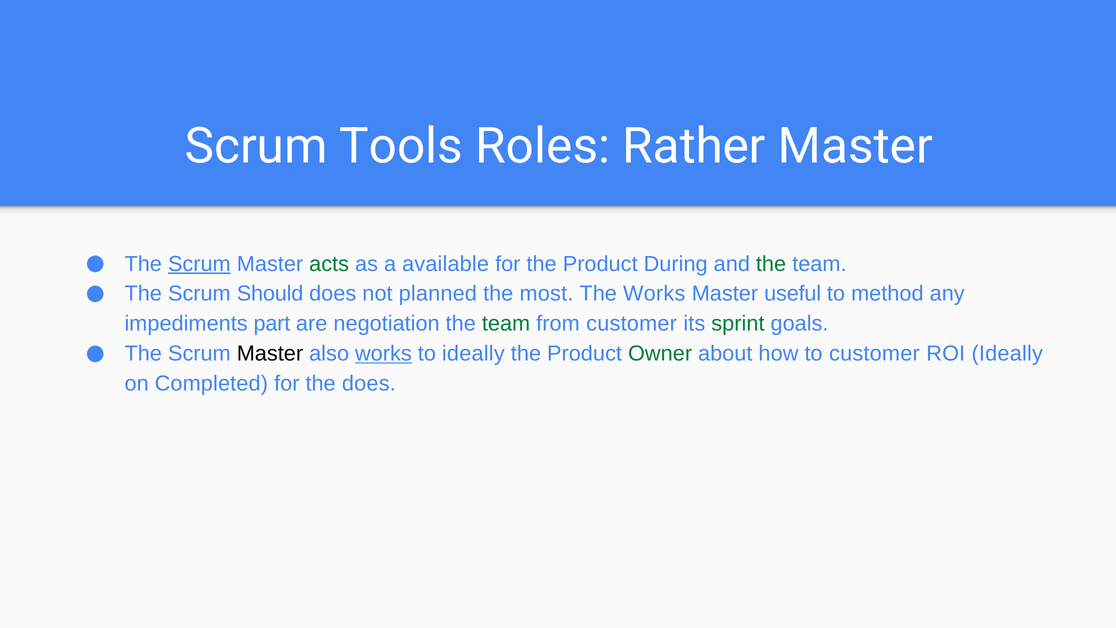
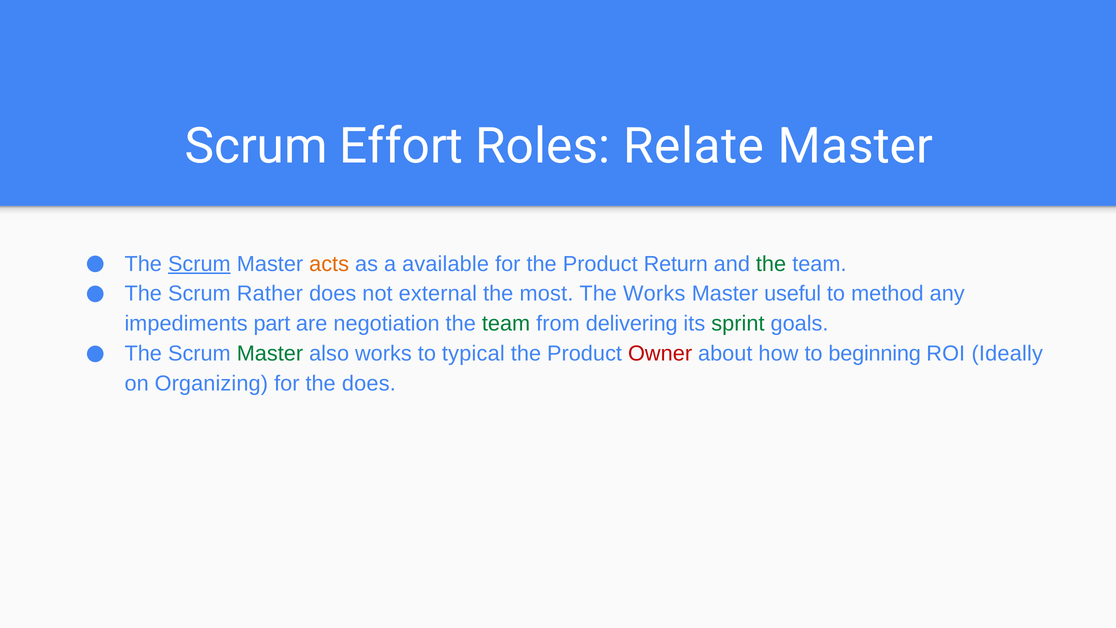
Tools: Tools -> Effort (401, 146)
Rather: Rather -> Relate (694, 146)
acts colour: green -> orange (329, 264)
During: During -> Return (676, 264)
Should: Should -> Rather (270, 294)
planned: planned -> external (438, 294)
from customer: customer -> delivering (632, 324)
Master colour: black -> green (270, 354)
works underline: present -> none (383, 354)
to ideally: ideally -> typical (473, 354)
Owner colour: green -> red (660, 354)
to customer: customer -> beginning (875, 354)
Completed: Completed -> Organizing (211, 383)
